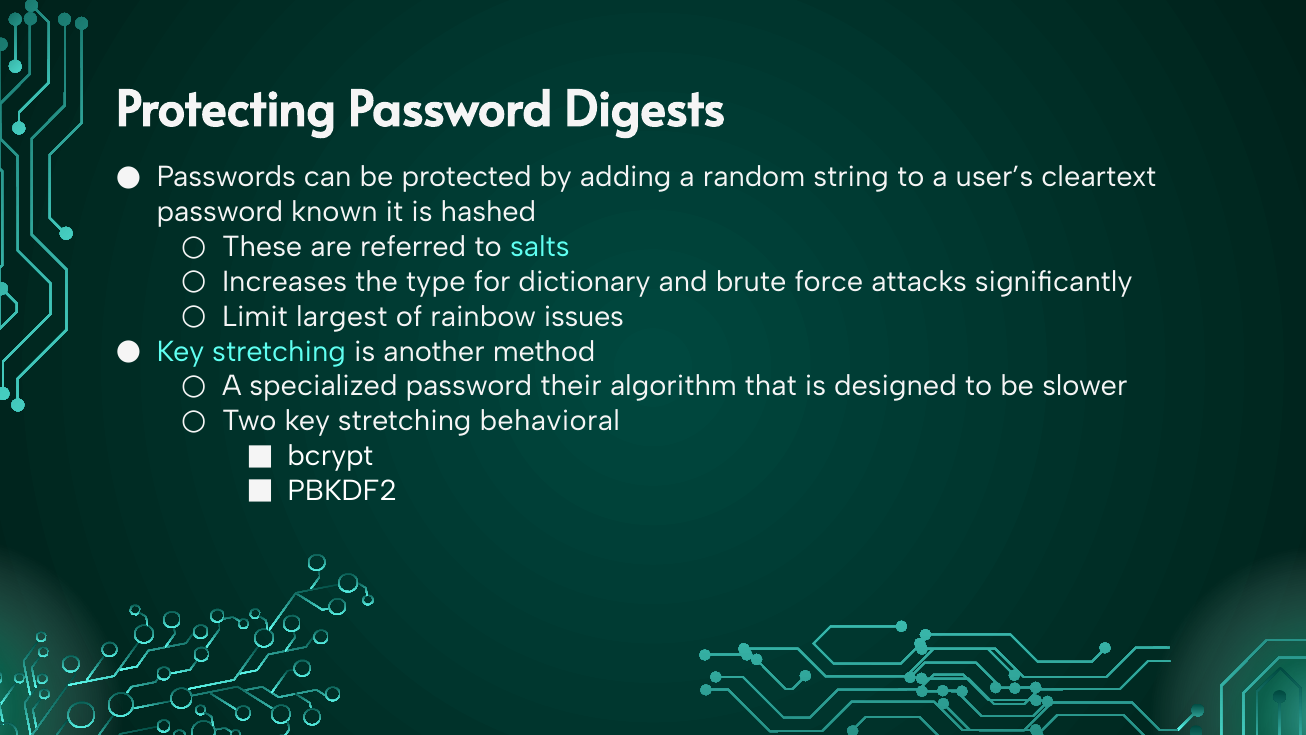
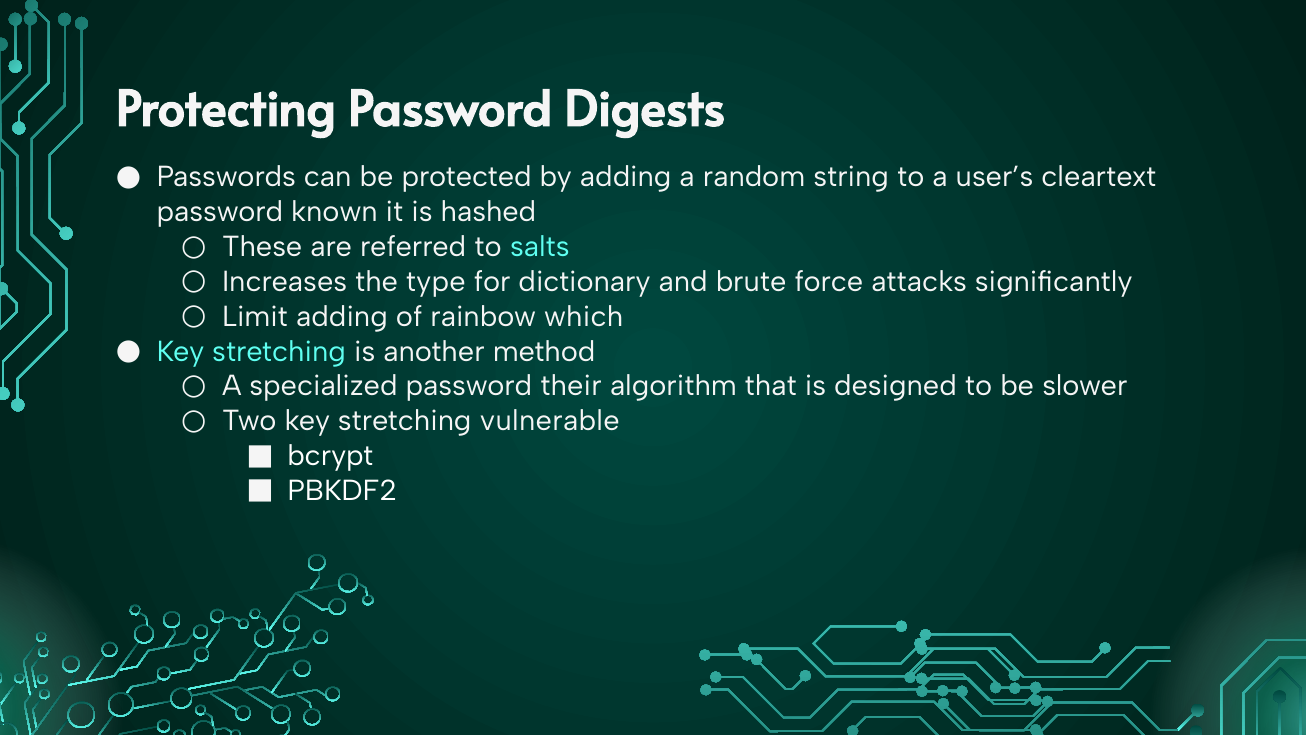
Limit largest: largest -> adding (342, 317)
issues: issues -> which (584, 317)
behavioral: behavioral -> vulnerable (550, 421)
